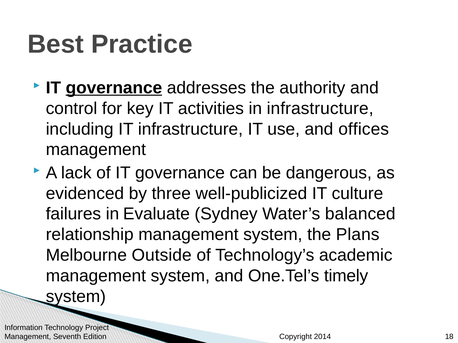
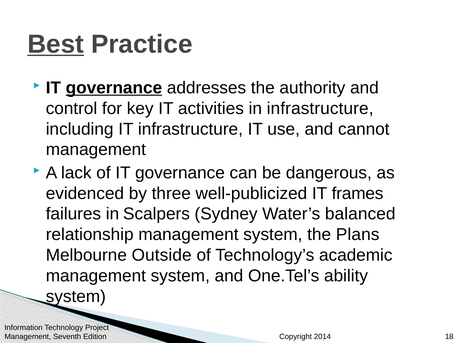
Best underline: none -> present (56, 44)
offices: offices -> cannot (364, 129)
culture: culture -> frames (358, 194)
Evaluate: Evaluate -> Scalpers (156, 214)
timely: timely -> ability (346, 276)
